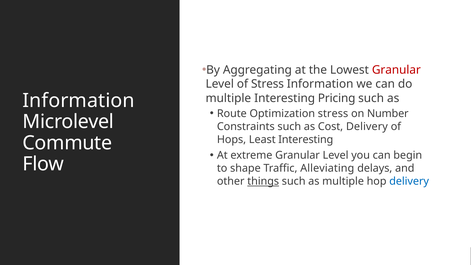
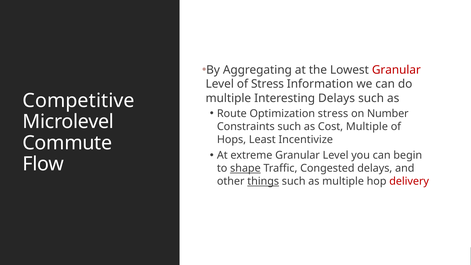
Interesting Pricing: Pricing -> Delays (337, 98)
Information: Information -> Competitive (79, 101)
Cost Delivery: Delivery -> Multiple (367, 127)
Least Interesting: Interesting -> Incentivize (306, 140)
shape underline: none -> present (245, 168)
Alleviating: Alleviating -> Congested (327, 168)
delivery colour: blue -> red (409, 181)
